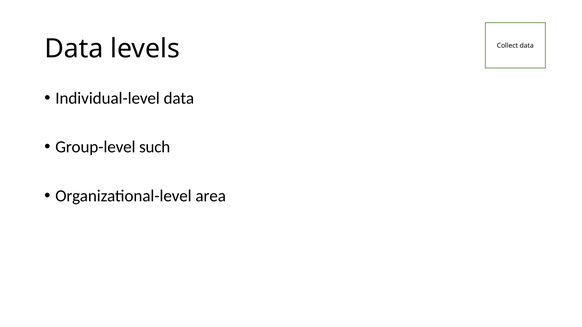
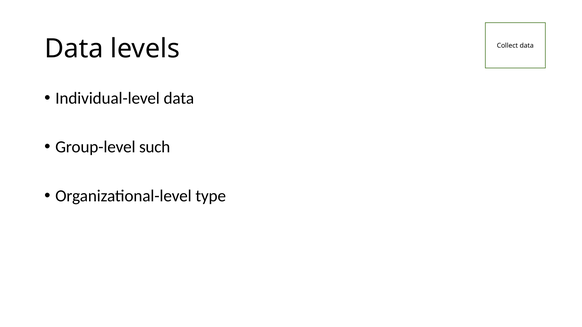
area: area -> type (211, 196)
